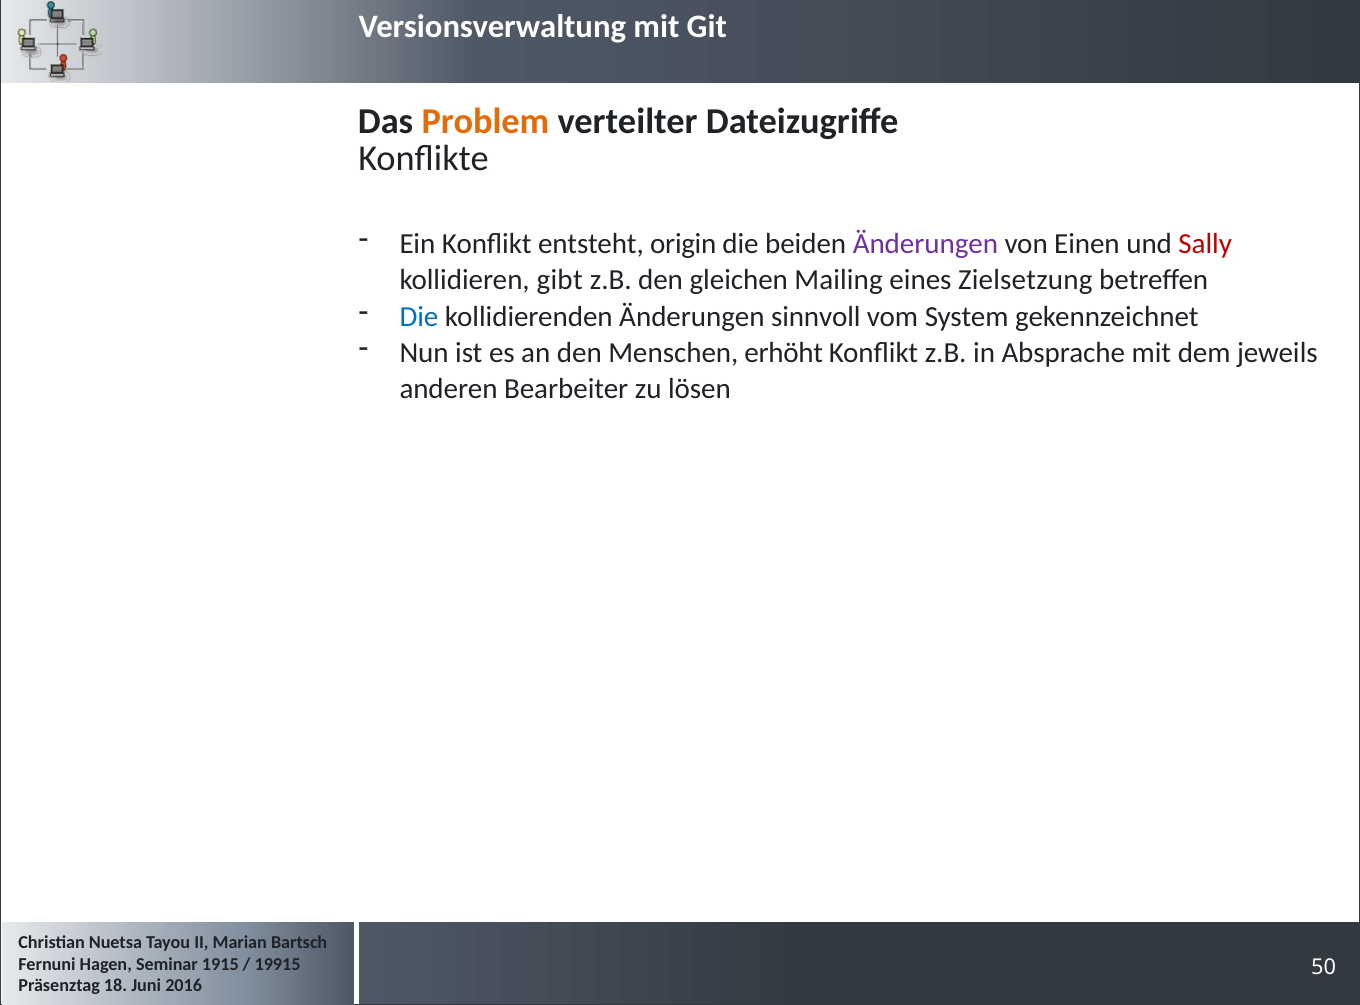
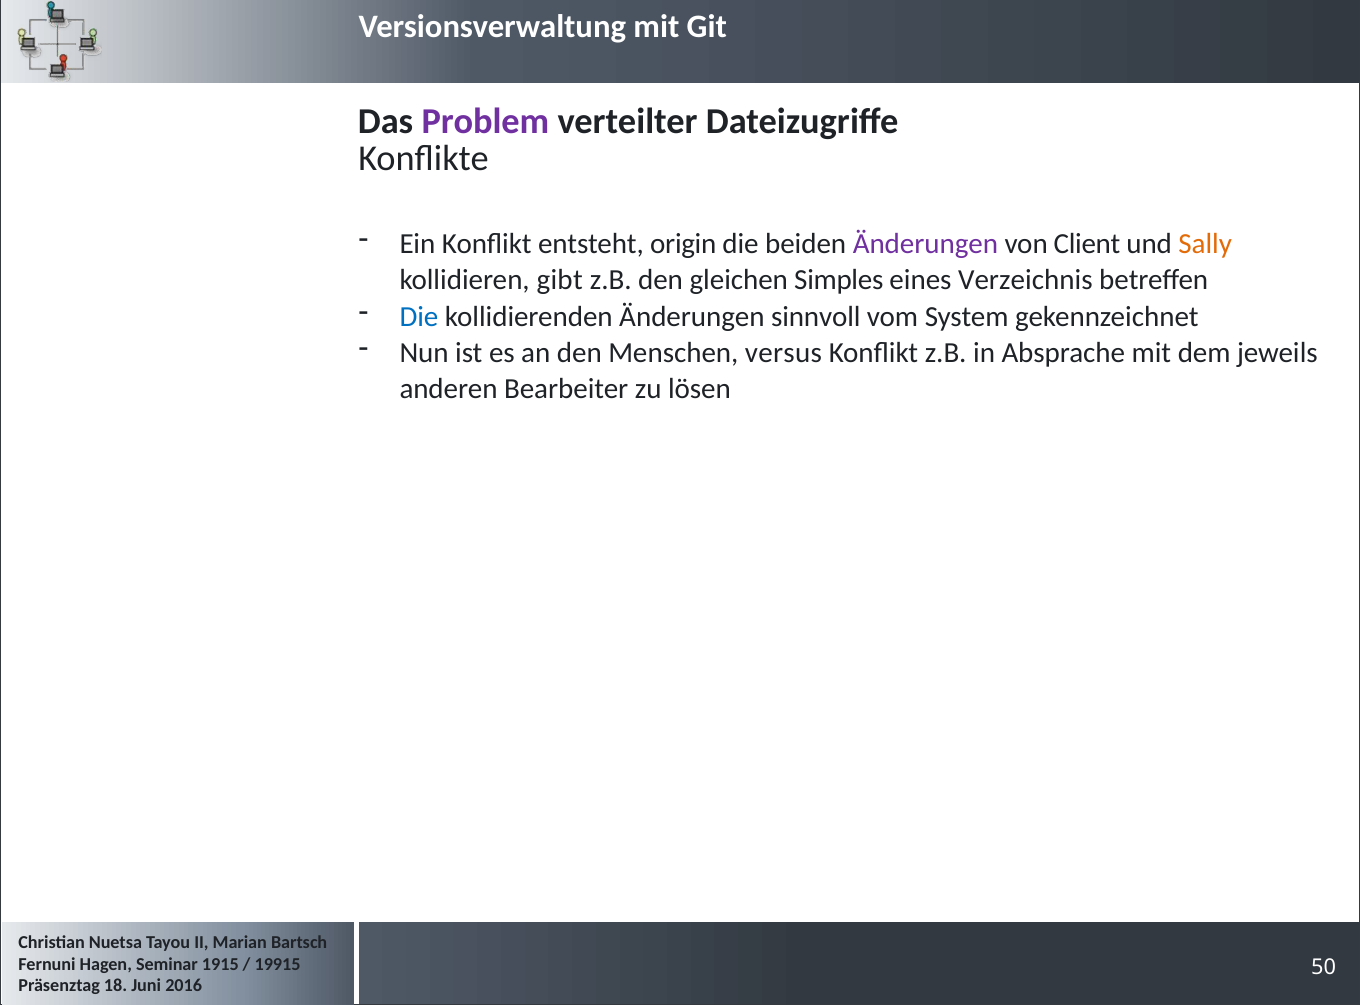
Problem colour: orange -> purple (485, 121)
Einen: Einen -> Client (1087, 244)
Sally colour: red -> orange (1205, 244)
Mailing: Mailing -> Simples (839, 280)
Zielsetzung: Zielsetzung -> Verzeichnis (1025, 280)
erhöht: erhöht -> versus (783, 353)
